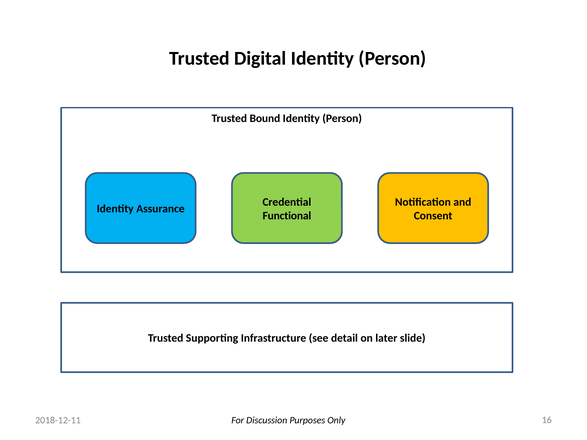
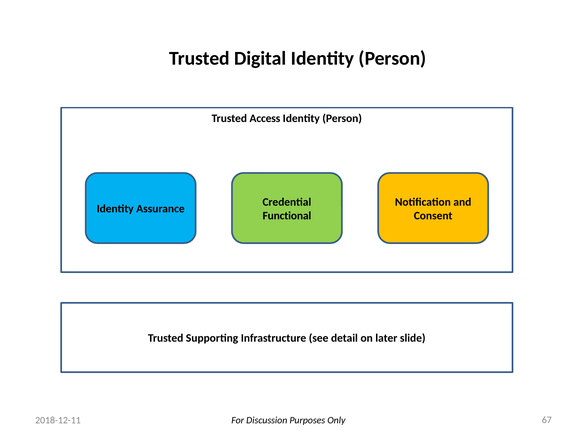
Bound: Bound -> Access (265, 118)
16: 16 -> 67 (547, 420)
